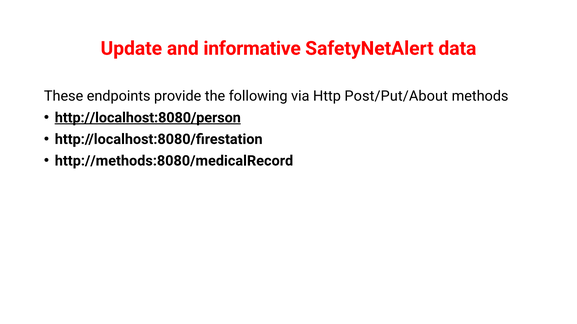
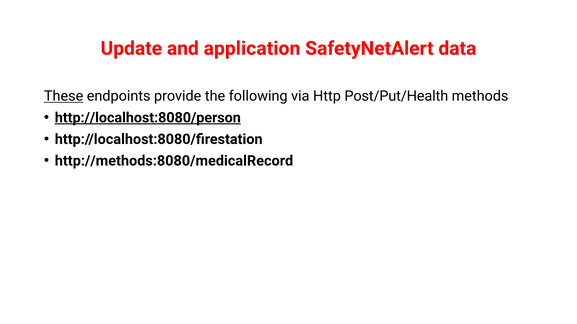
informative: informative -> application (252, 49)
These underline: none -> present (64, 96)
Post/Put/About: Post/Put/About -> Post/Put/Health (396, 96)
